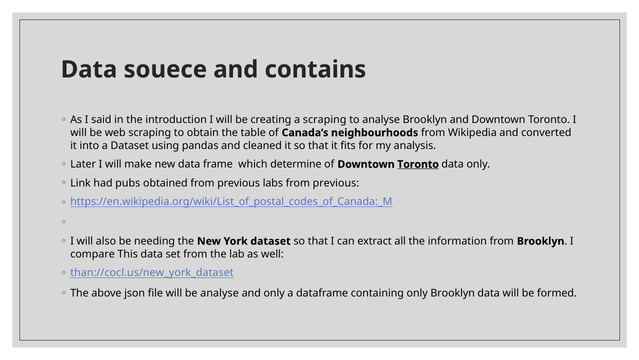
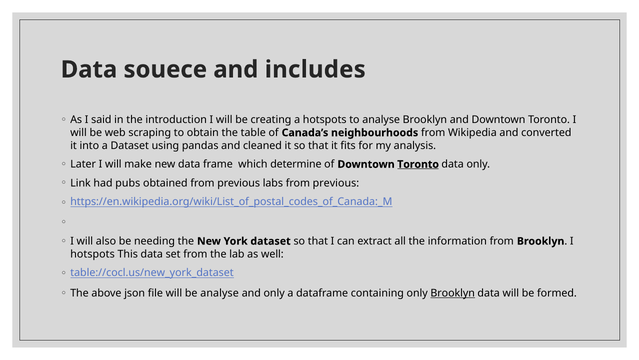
contains: contains -> includes (315, 69)
a scraping: scraping -> hotspots (325, 120)
compare: compare -> hotspots (93, 254)
than://cocl.us/new_york_dataset: than://cocl.us/new_york_dataset -> table://cocl.us/new_york_dataset (152, 272)
Brooklyn underline: none -> present (453, 293)
